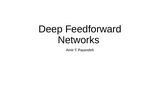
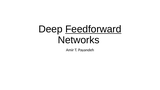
Feedforward underline: none -> present (93, 29)
